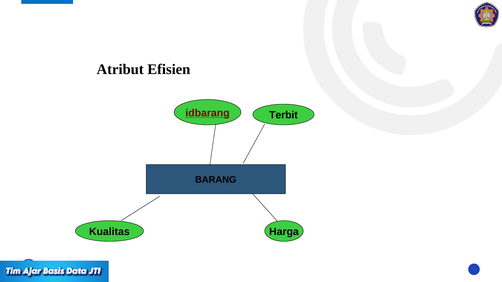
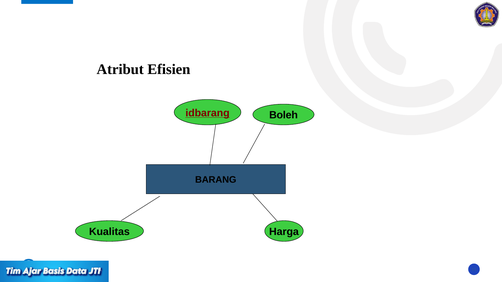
Terbit: Terbit -> Boleh (283, 115)
